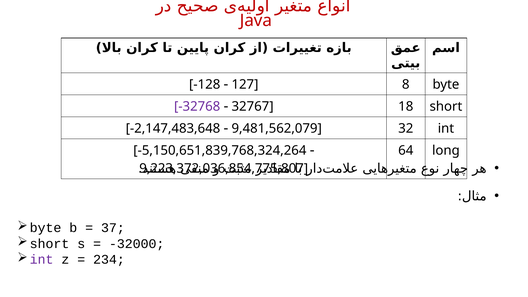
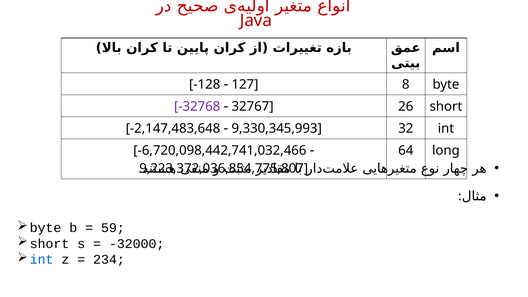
18: 18 -> 26 (406, 107)
9,481,562,079: 9,481,562,079 -> 9,330,345,993 (277, 129)
-5,150,651,839,768,324,264: -5,150,651,839,768,324,264 -> -6,720,098,442,741,032,466 (220, 151)
37: 37 -> 59 (113, 228)
int colour: purple -> blue (42, 260)
